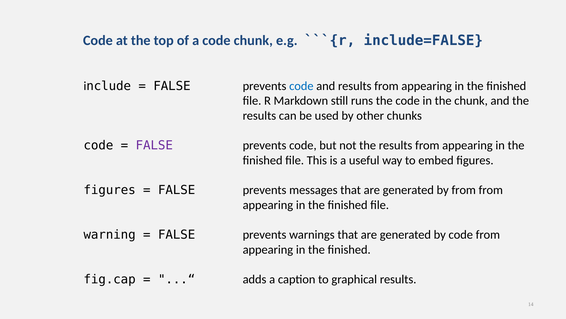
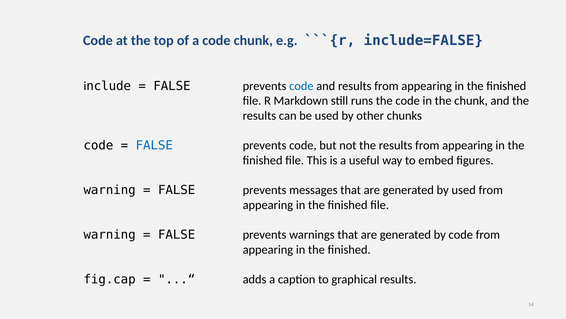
FALSE colour: purple -> blue (154, 145)
figures: figures -> warning (110, 190)
by from: from -> used (464, 190)
